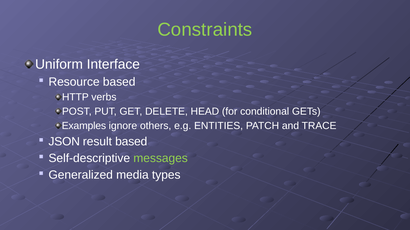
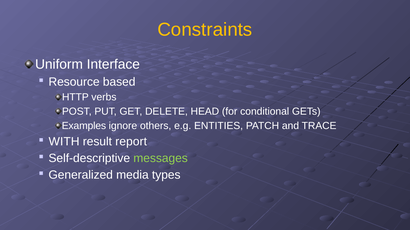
Constraints colour: light green -> yellow (205, 30)
JSON: JSON -> WITH (64, 142)
result based: based -> report (131, 142)
